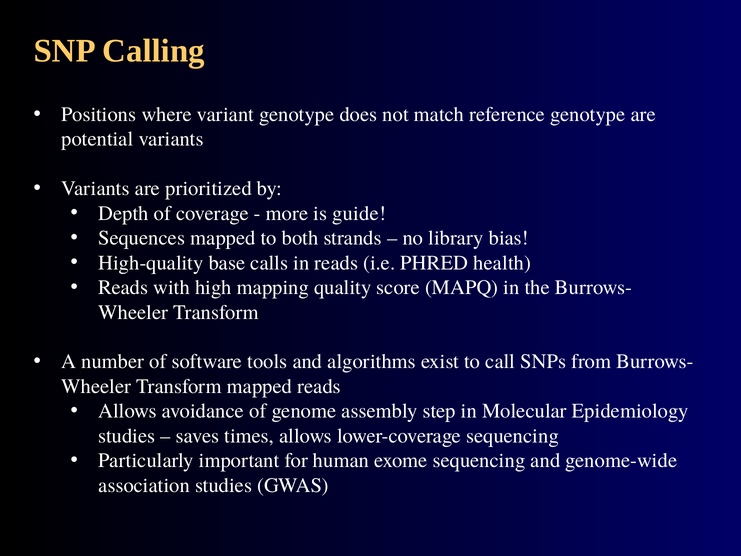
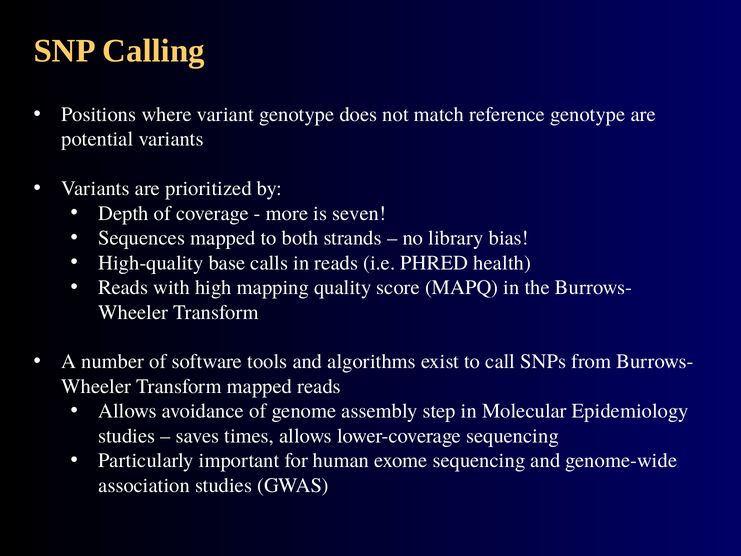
guide: guide -> seven (359, 213)
